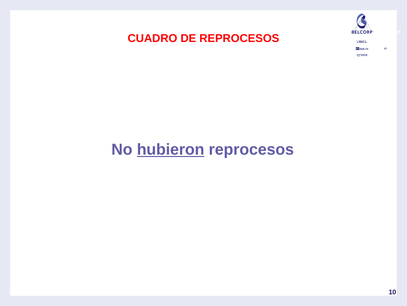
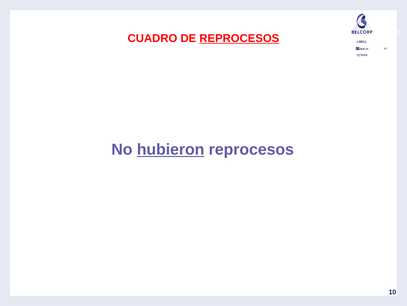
REPROCESOS underline: none -> present (239, 38)
